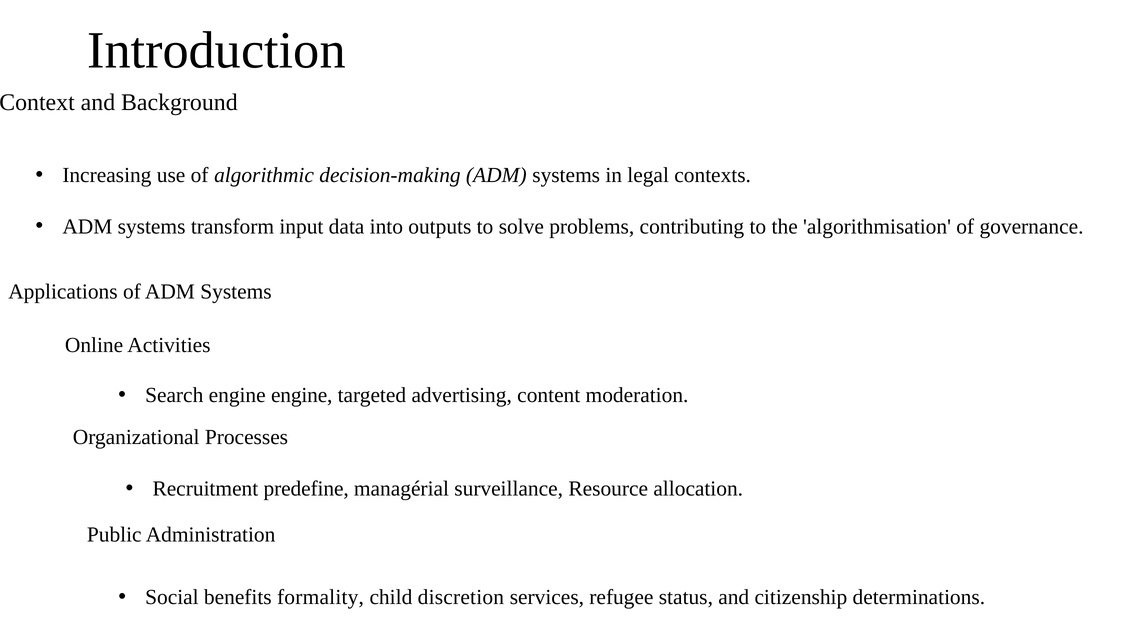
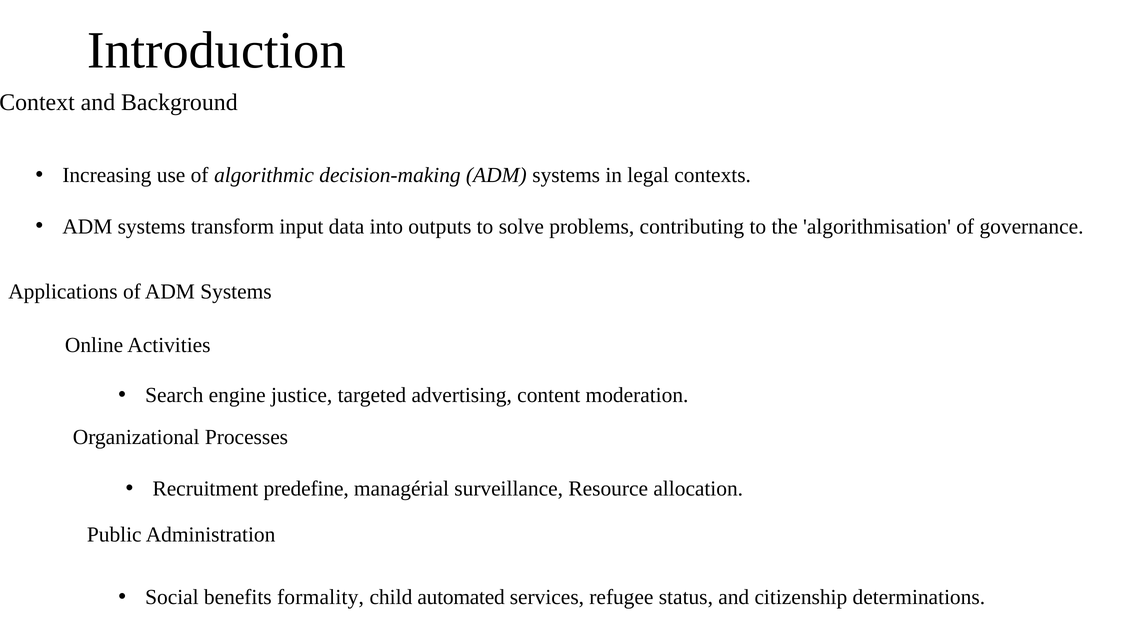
engine engine: engine -> justice (302, 395)
discretion: discretion -> automated (461, 597)
